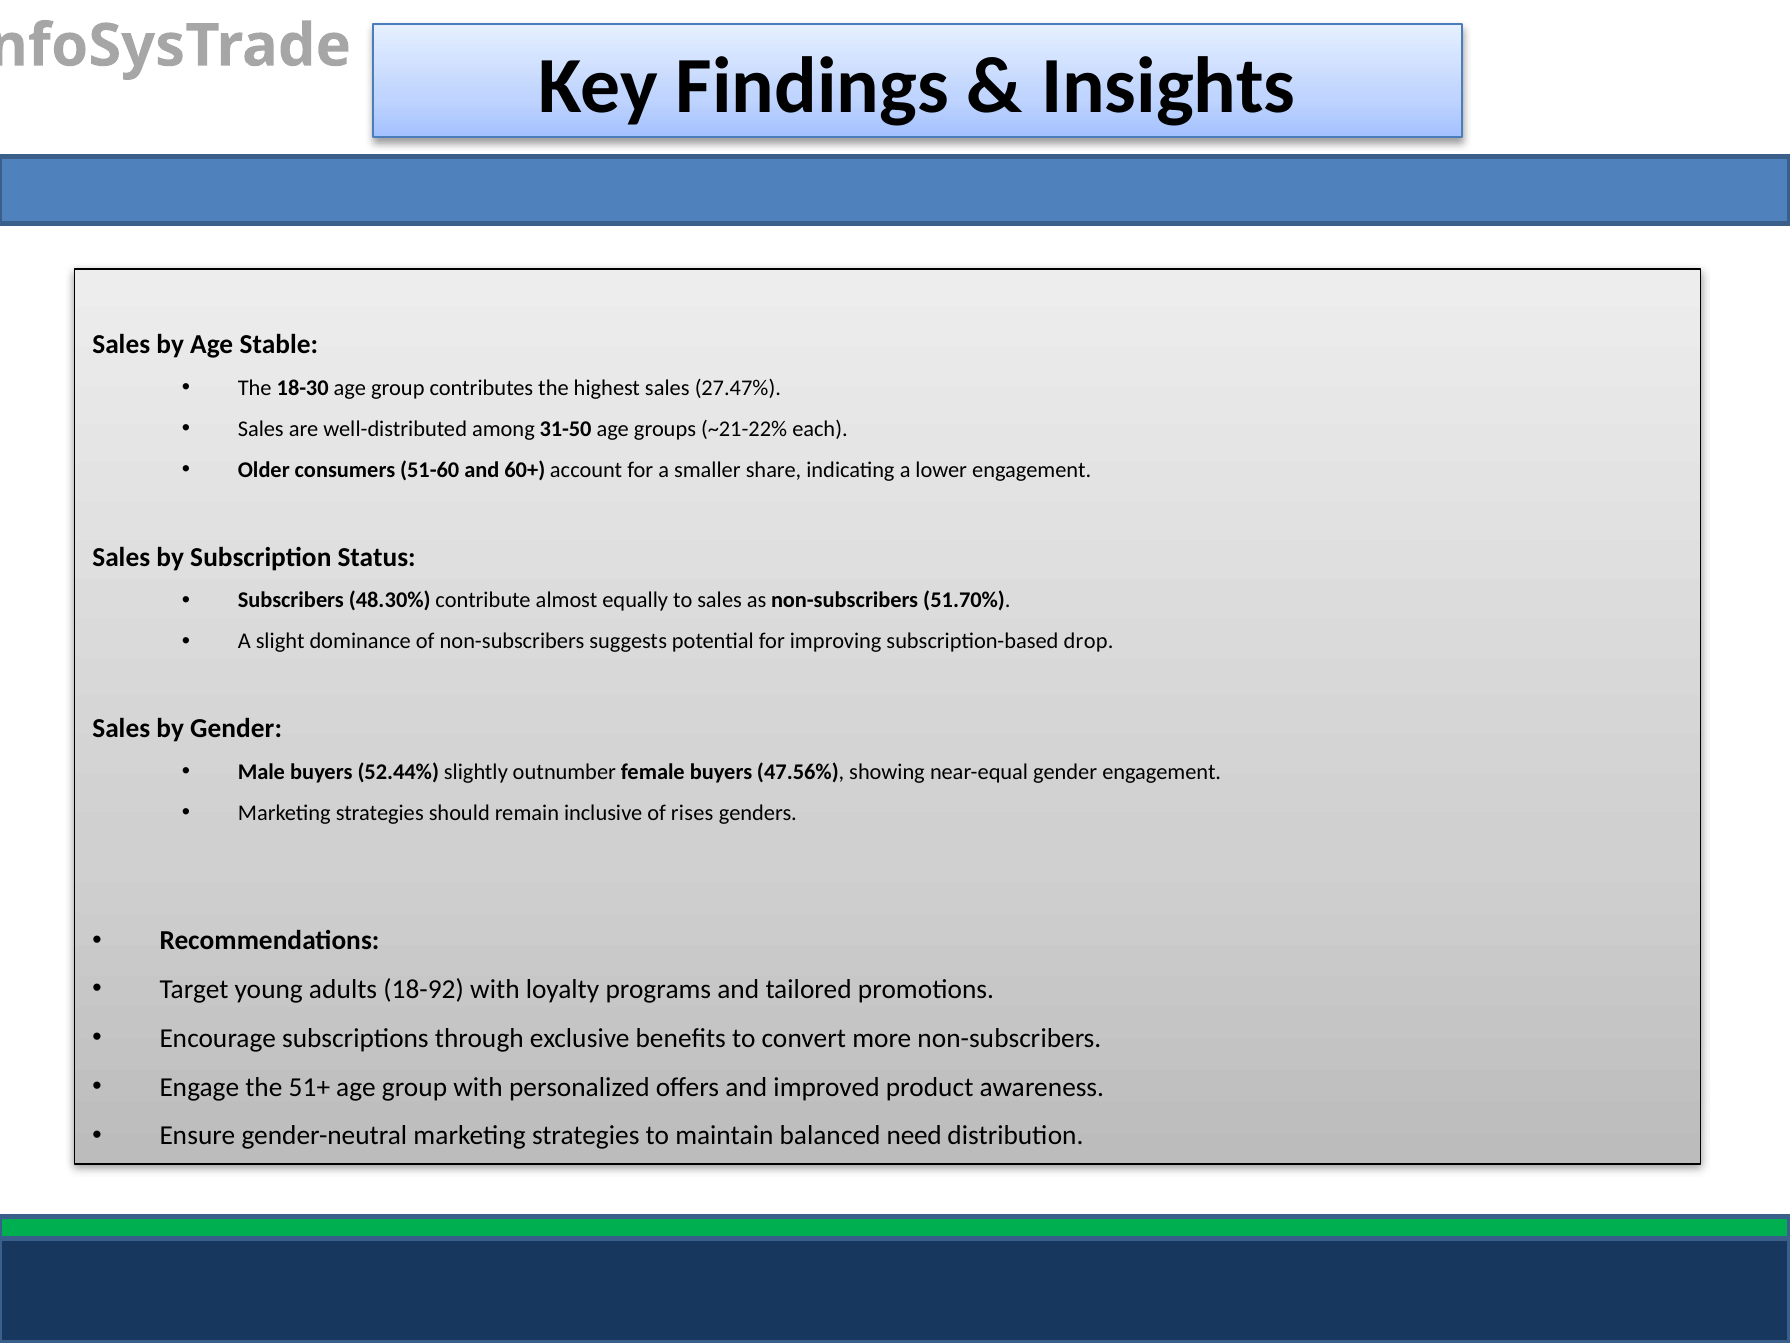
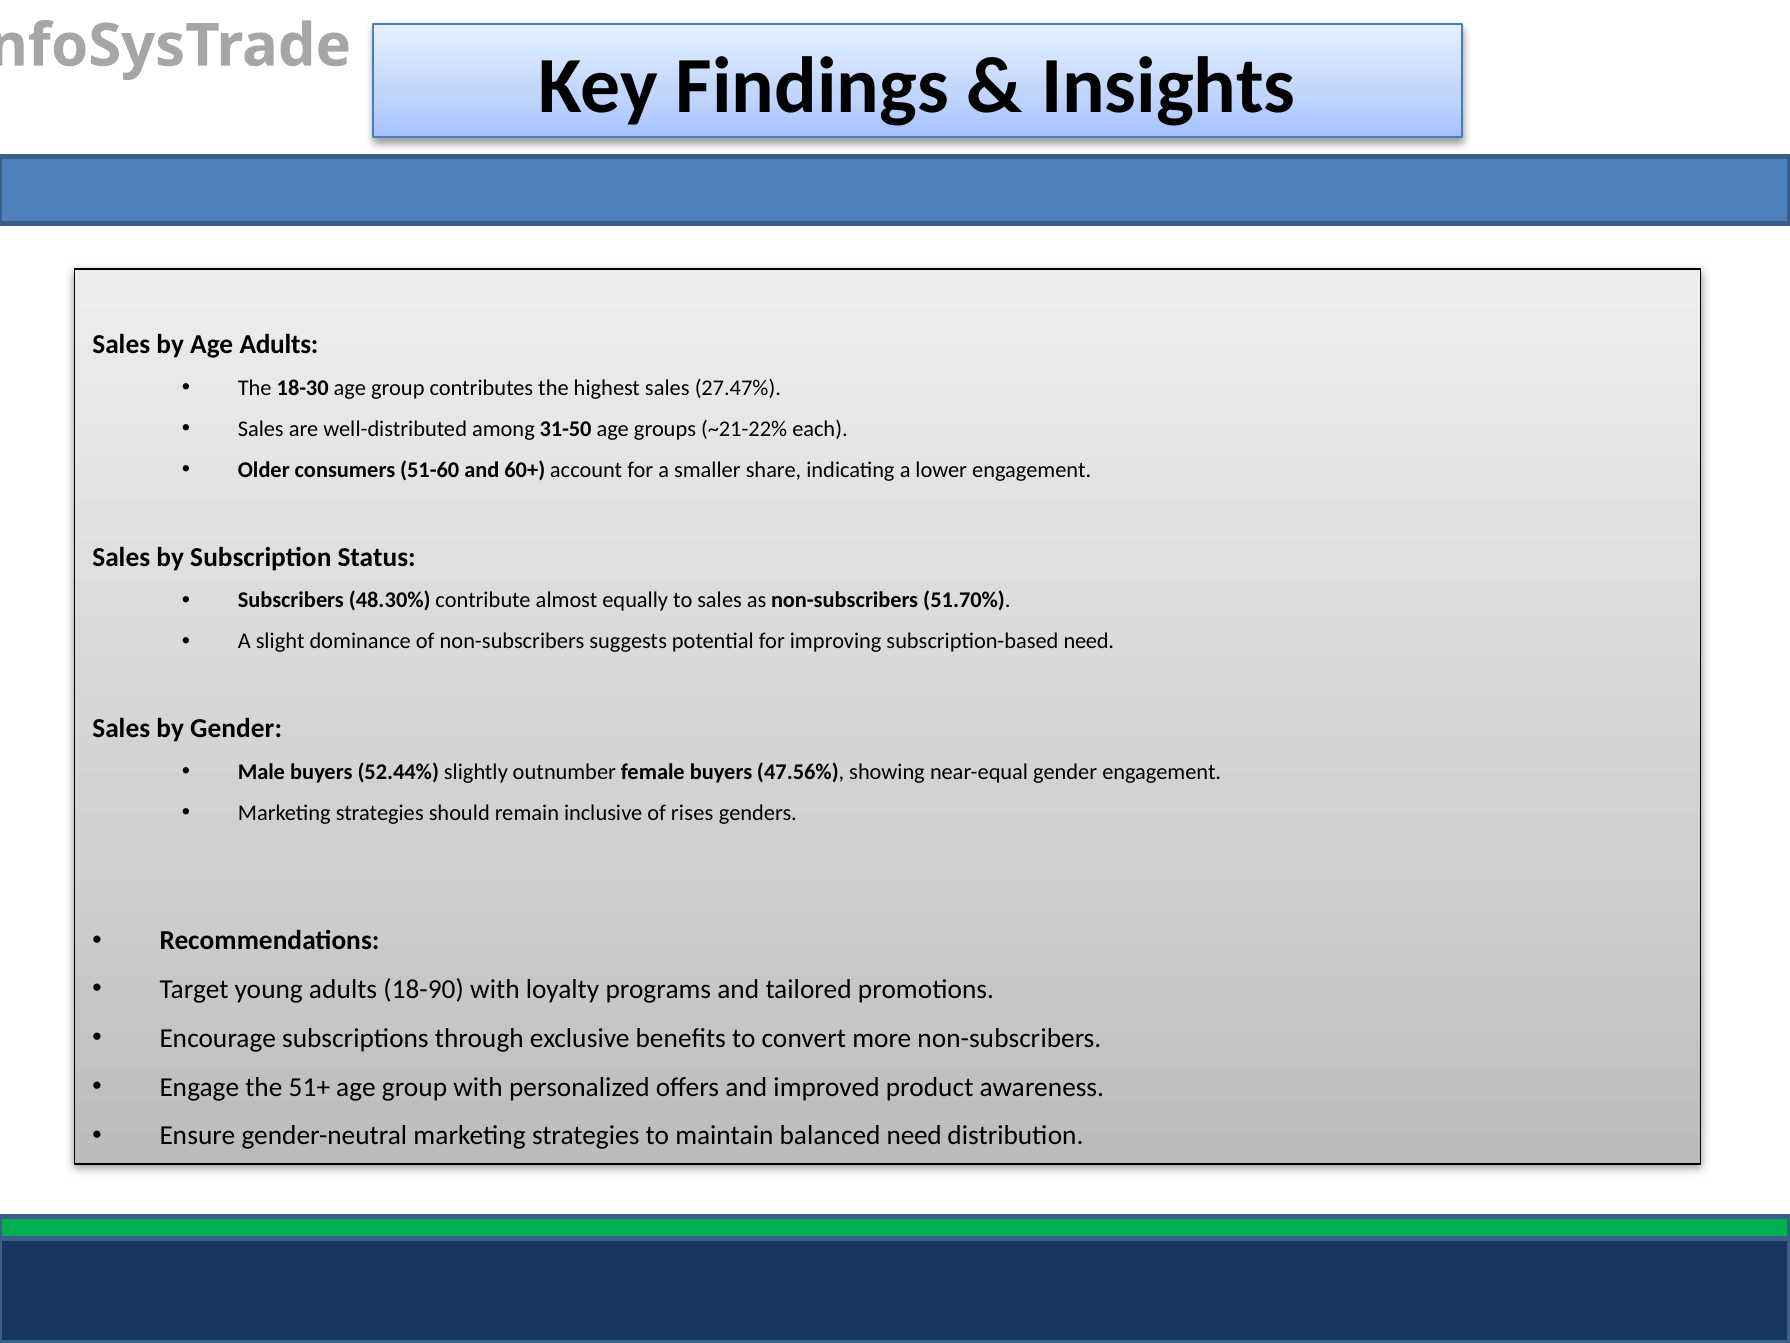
Age Stable: Stable -> Adults (279, 345)
subscription-based drop: drop -> need (1089, 641)
18-92: 18-92 -> 18-90 (424, 989)
